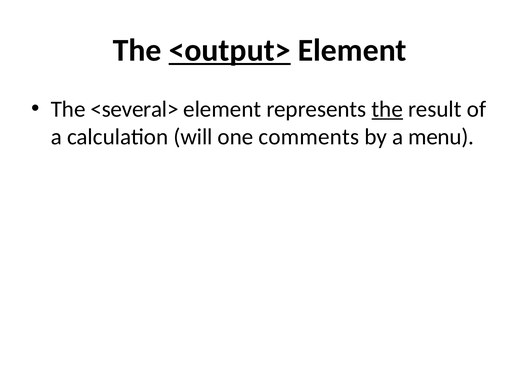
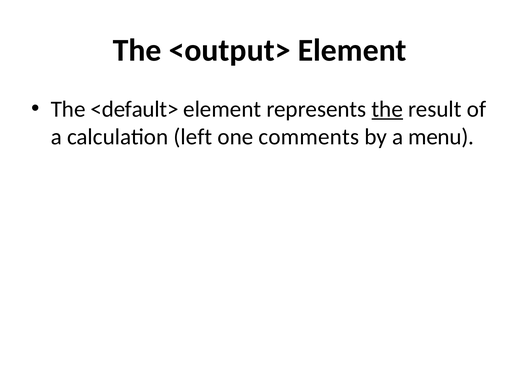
<output> underline: present -> none (230, 50)
<several>: <several> -> <default> (135, 109)
will: will -> left (193, 137)
